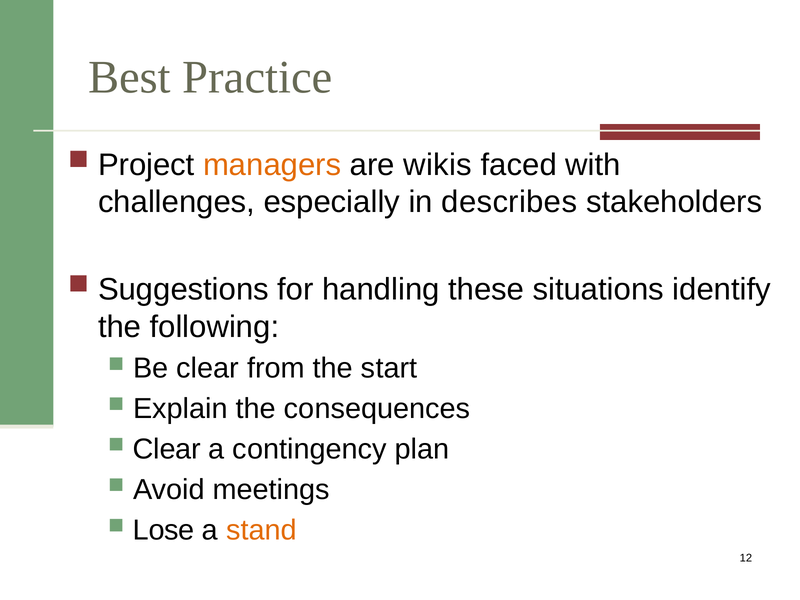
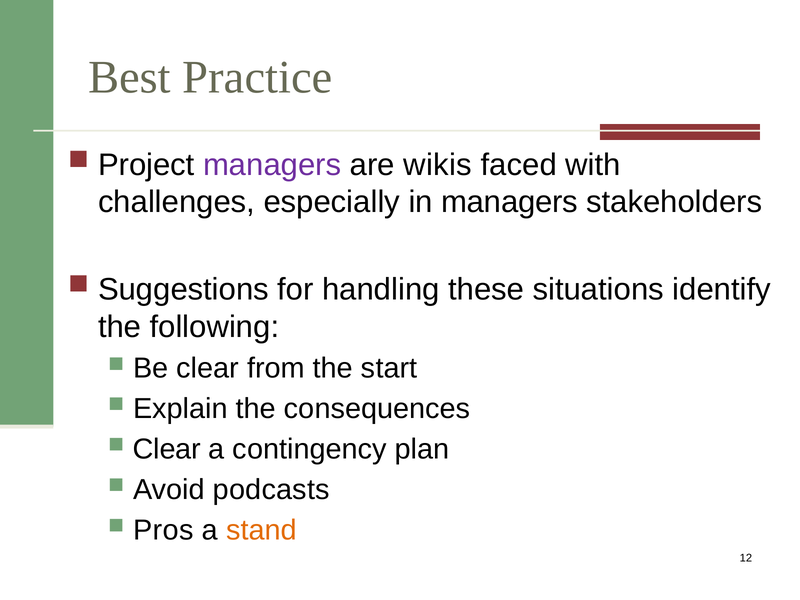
managers colour: orange -> purple (272, 165)
in describes: describes -> managers (510, 202)
meetings: meetings -> podcasts (271, 490)
Lose: Lose -> Pros (163, 530)
